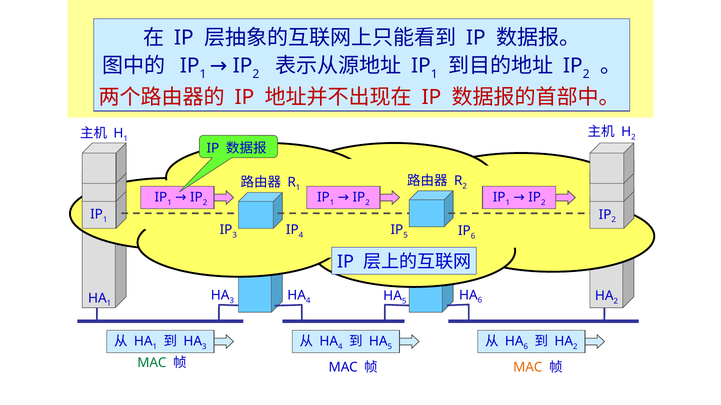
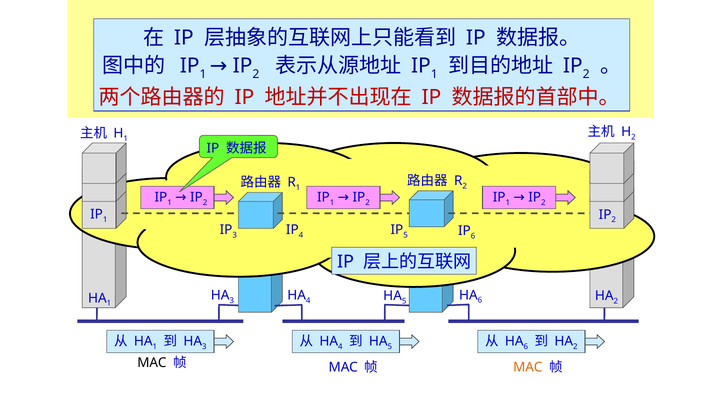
MAC colour: green -> black (152, 363)
